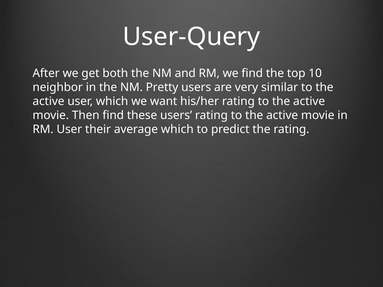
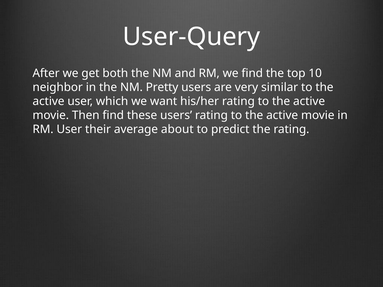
average which: which -> about (177, 129)
